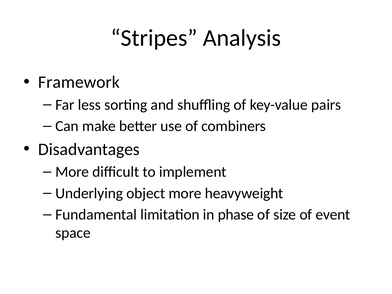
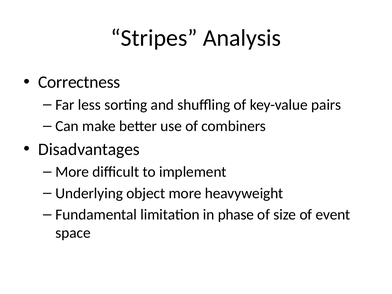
Framework: Framework -> Correctness (79, 82)
